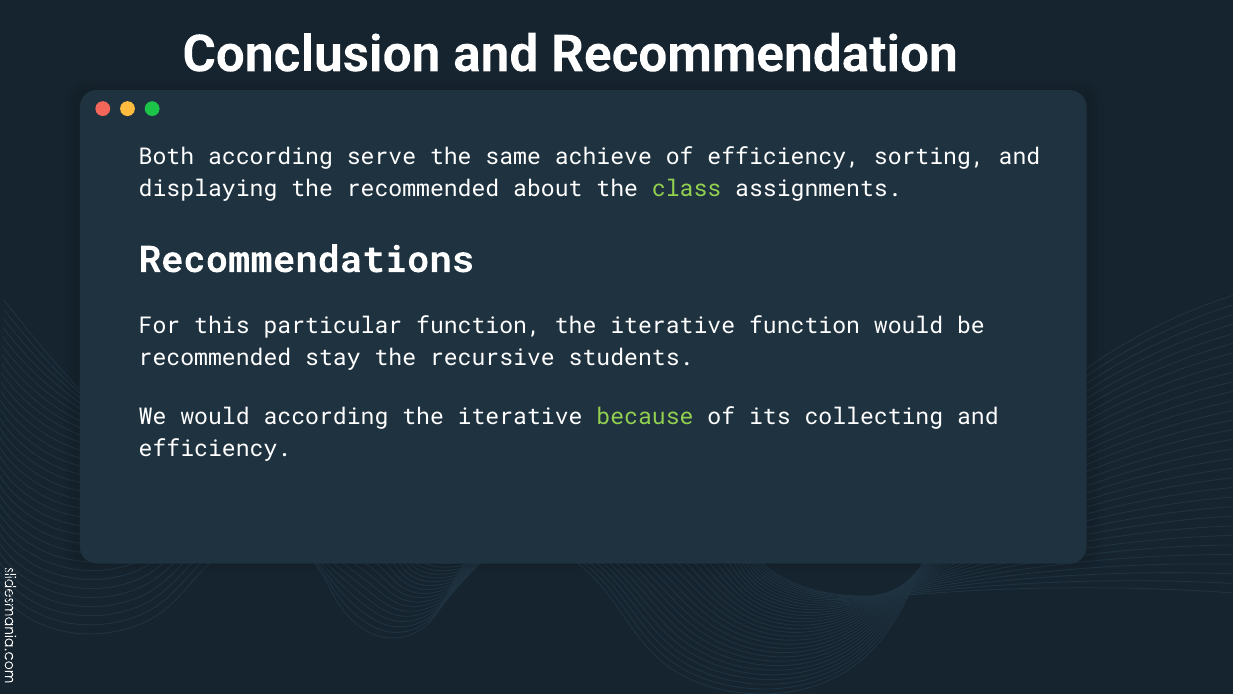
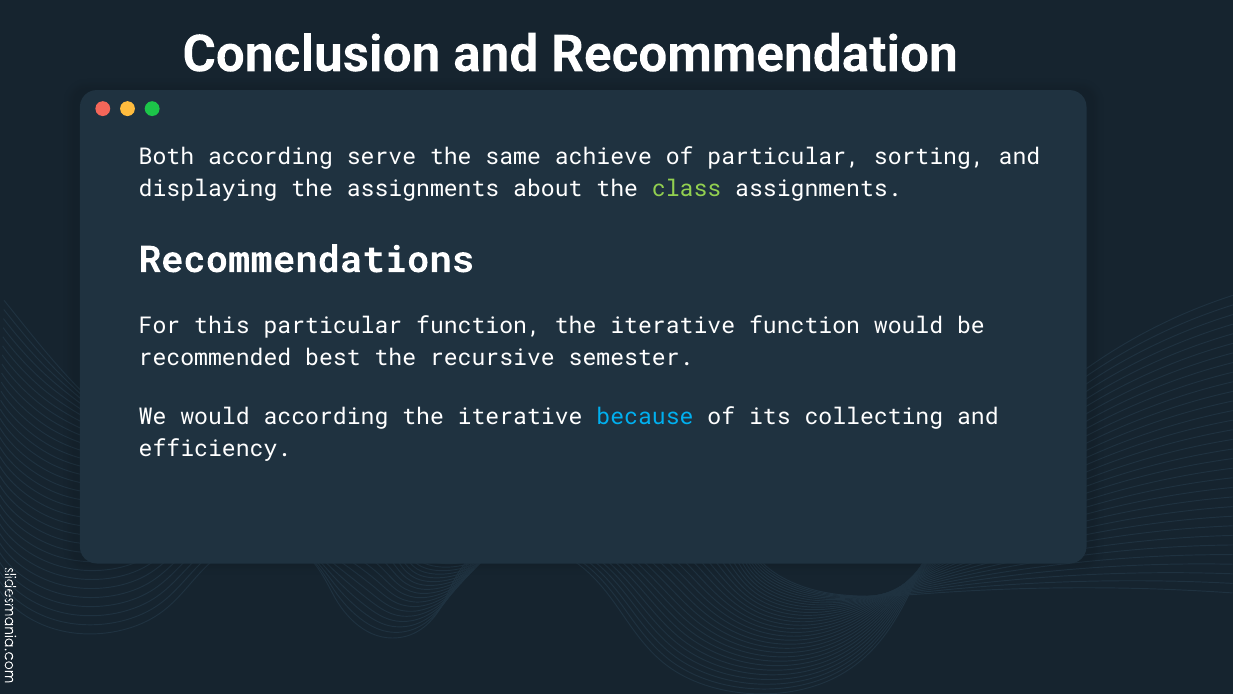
of efficiency: efficiency -> particular (784, 157)
the recommended: recommended -> assignments (423, 189)
stay: stay -> best (333, 358)
students: students -> semester (631, 358)
because colour: light green -> light blue (645, 417)
